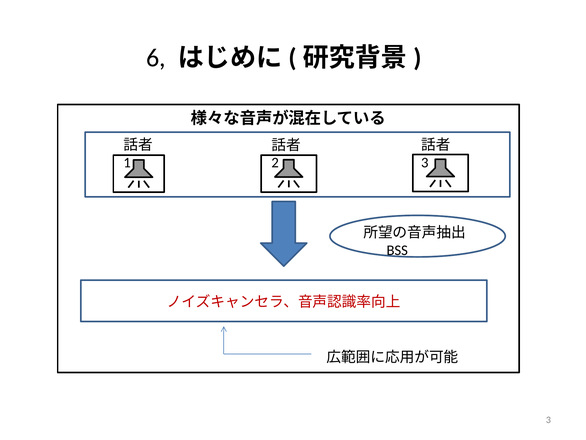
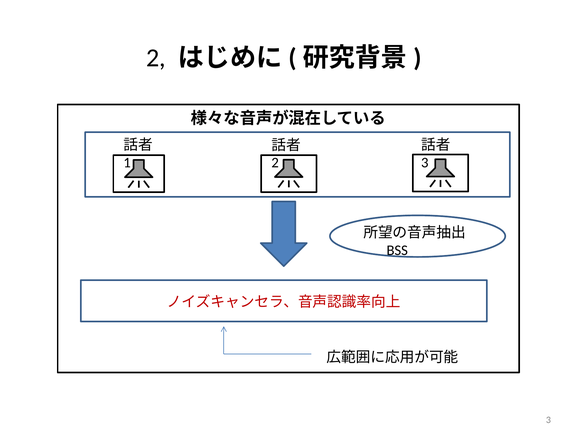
6: 6 -> 2 (156, 58)
